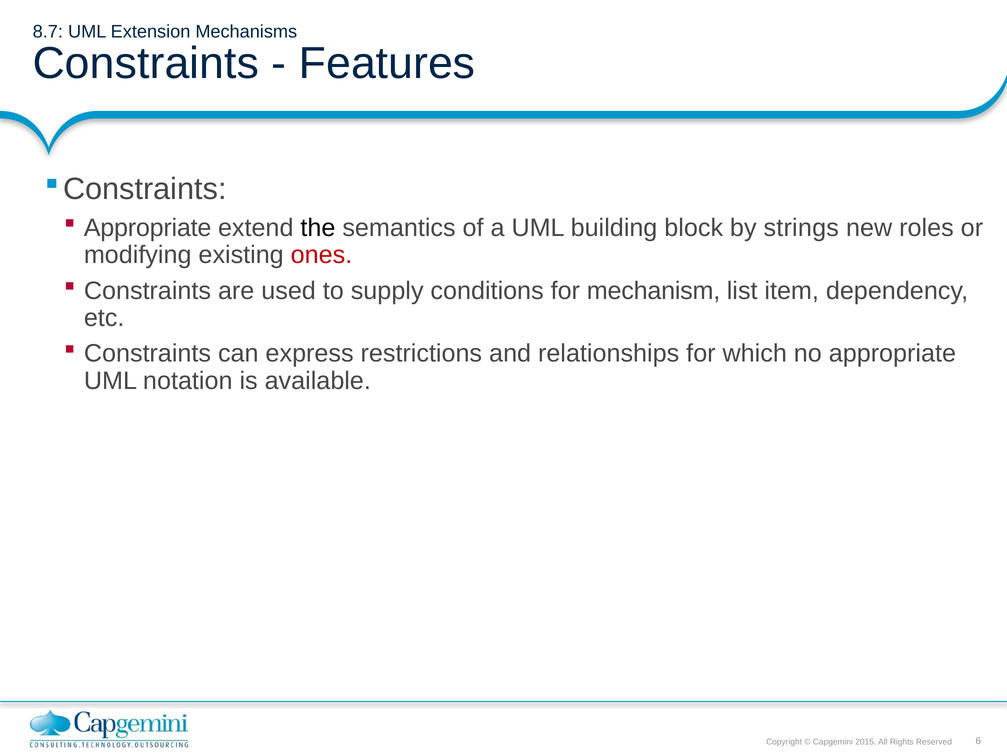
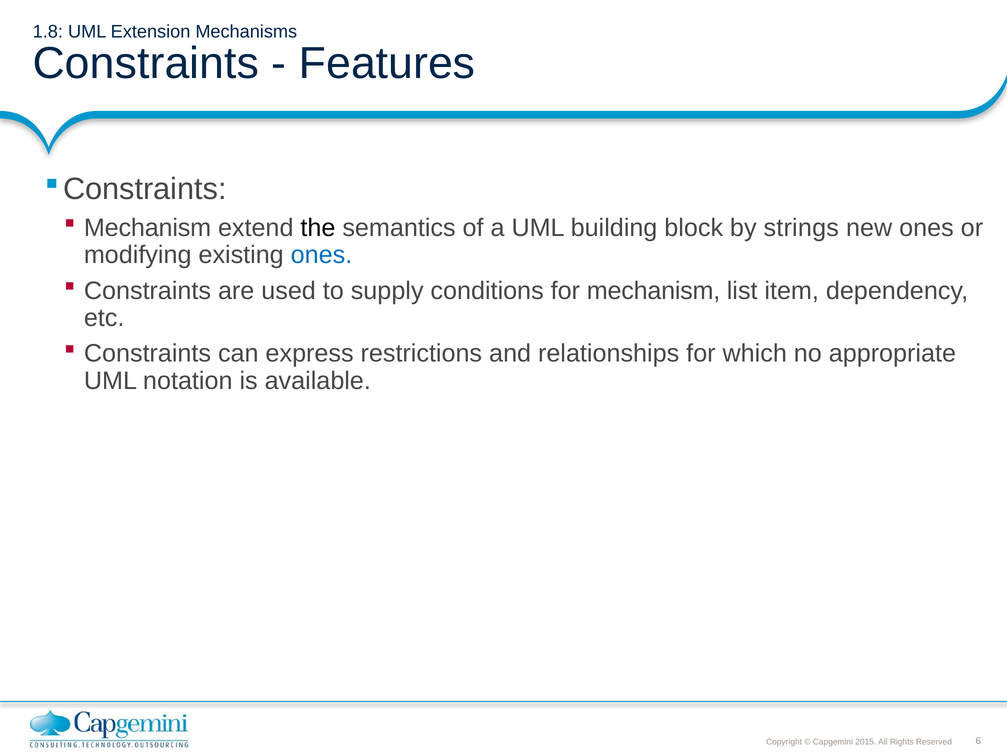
8.7: 8.7 -> 1.8 (48, 32)
Appropriate: Appropriate -> Mechanism (148, 228)
new roles: roles -> ones (926, 228)
ones colour: red -> blue (321, 255)
